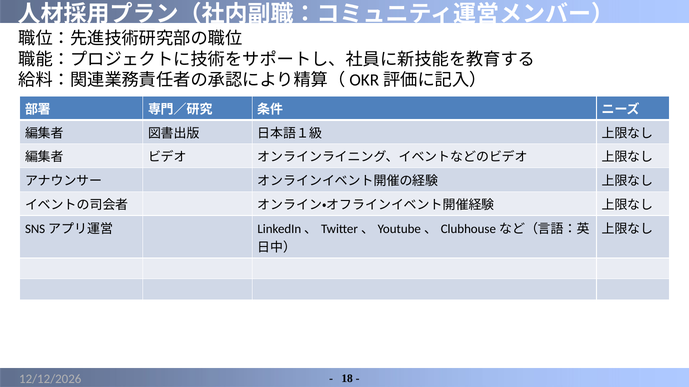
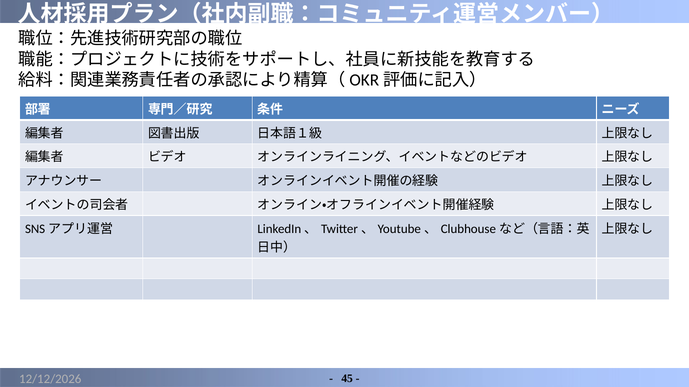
18: 18 -> 45 (347, 379)
